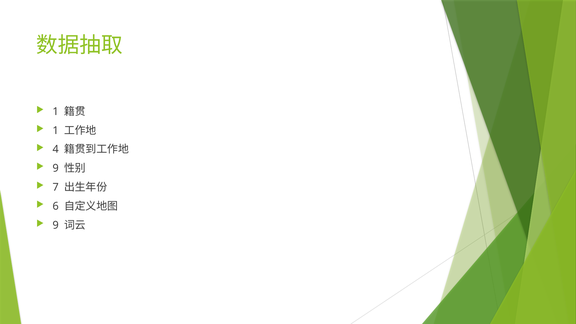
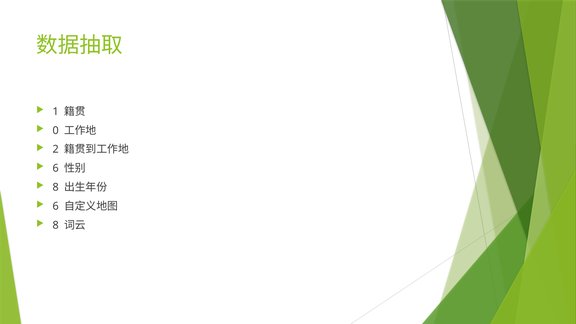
1: 1 -> 0 (56, 130)
4: 4 -> 2 (56, 149)
9: 9 -> 6 (56, 168)
7: 7 -> 8 (56, 187)
9: 9 -> 8 (56, 225)
